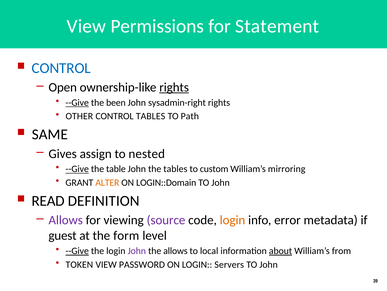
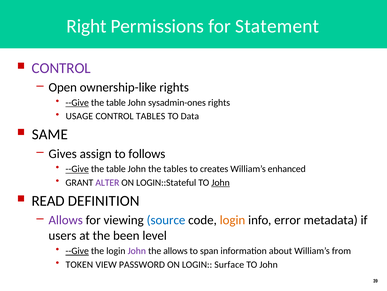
View: View -> Right (86, 26)
CONTROL colour: blue -> purple (61, 68)
rights underline: present -> none (174, 87)
been: been -> table (116, 102)
sysadmin-right: sysadmin-right -> sysadmin-ones (177, 102)
OTHER: OTHER -> USAGE (79, 116)
Path: Path -> Data (190, 116)
nested: nested -> follows (147, 153)
custom: custom -> creates (214, 169)
mirroring: mirroring -> enhanced (287, 169)
ALTER colour: orange -> purple (107, 182)
LOGIN::Domain: LOGIN::Domain -> LOGIN::Stateful (166, 182)
John underline: none -> present (221, 182)
source colour: purple -> blue (166, 220)
guest: guest -> users (62, 235)
form: form -> been (126, 235)
local: local -> span (209, 250)
about underline: present -> none (281, 250)
Servers: Servers -> Surface (229, 264)
